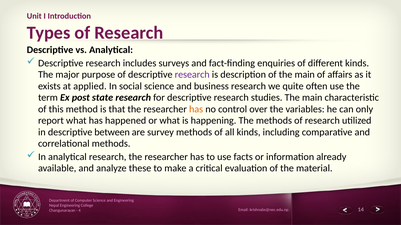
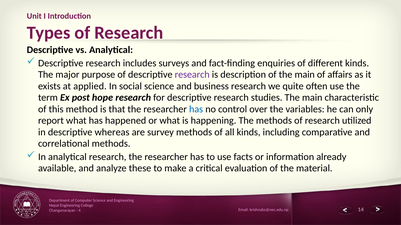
state: state -> hope (103, 98)
has colour: orange -> blue (196, 109)
between: between -> whereas (112, 132)
